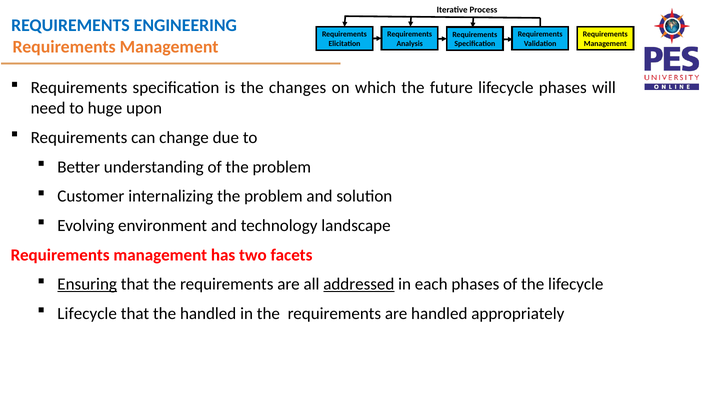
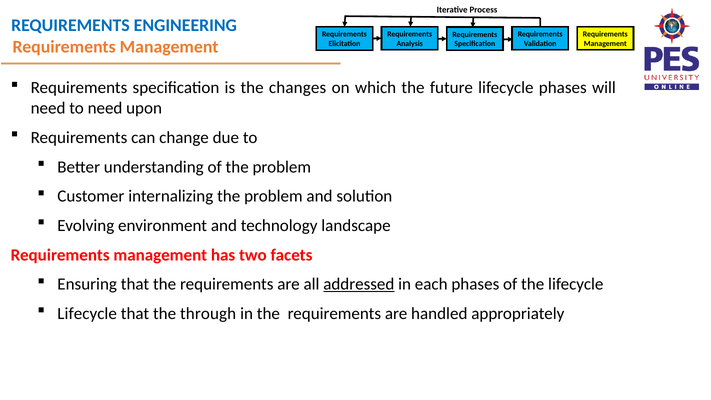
to huge: huge -> need (105, 108)
Ensuring underline: present -> none (87, 284)
the handled: handled -> through (208, 314)
